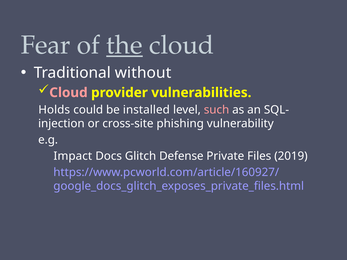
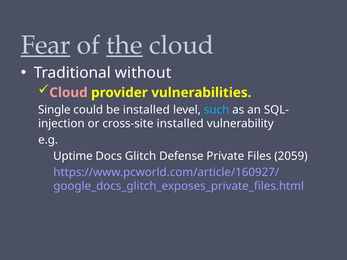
Fear underline: none -> present (46, 45)
Holds: Holds -> Single (54, 110)
such colour: pink -> light blue (217, 110)
cross-site phishing: phishing -> installed (180, 124)
Impact: Impact -> Uptime (73, 156)
2019: 2019 -> 2059 (291, 156)
